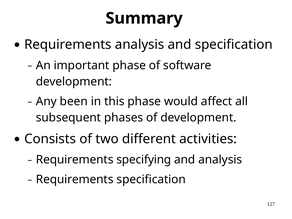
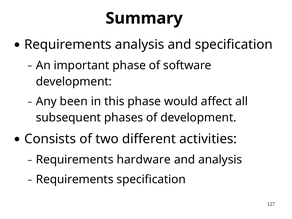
specifying: specifying -> hardware (144, 160)
